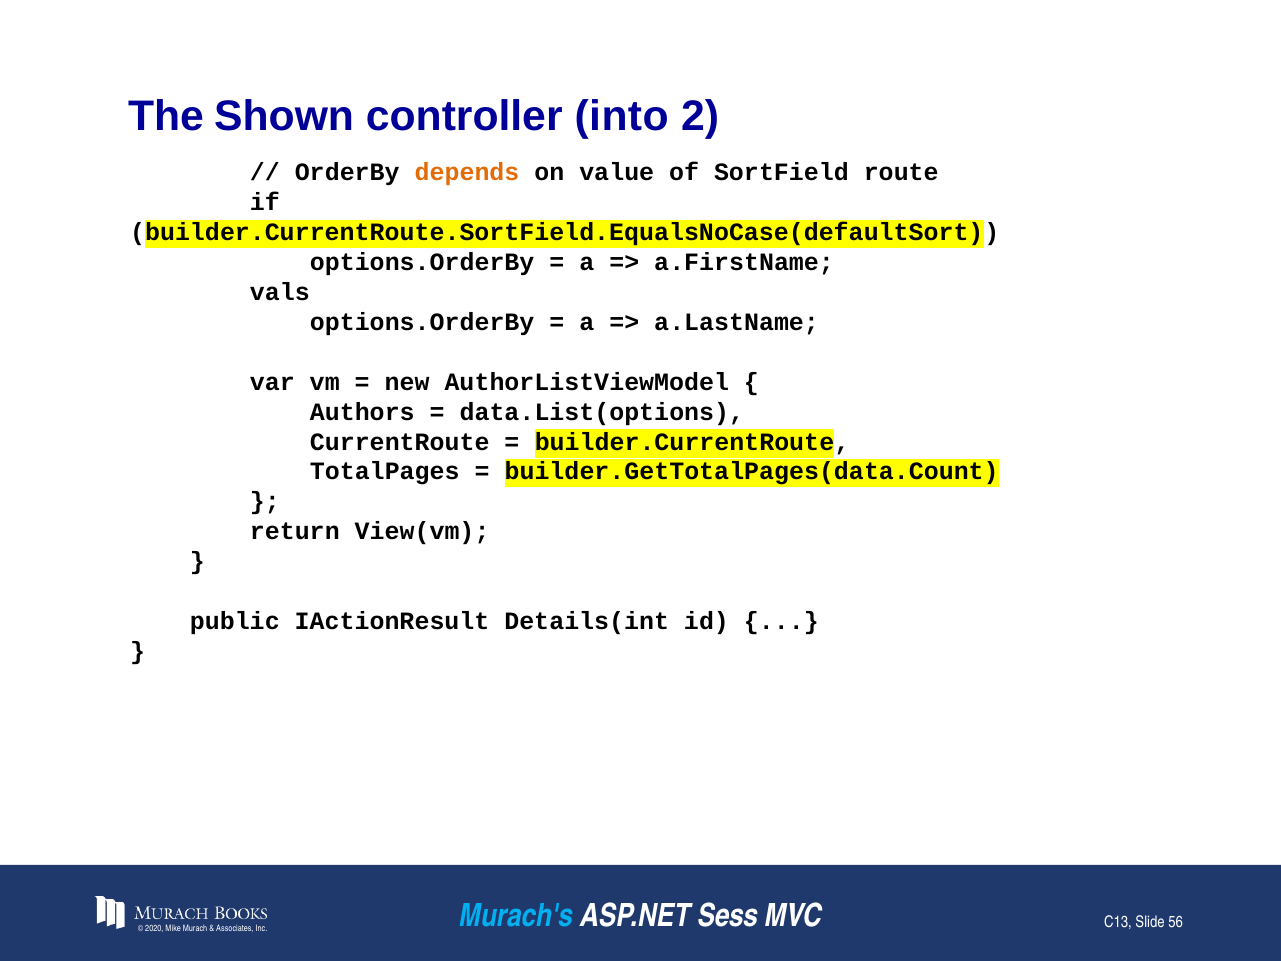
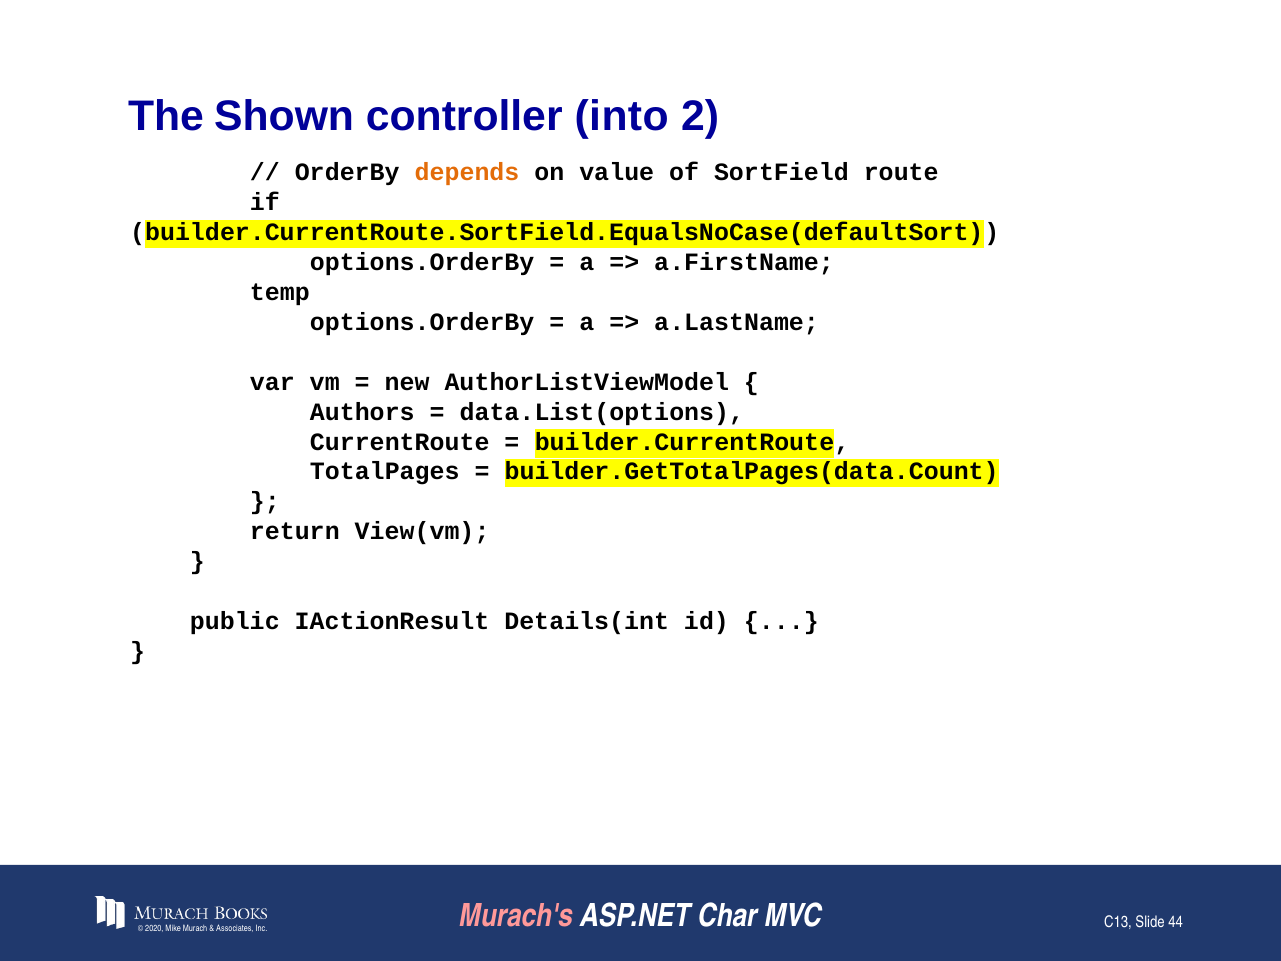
vals: vals -> temp (280, 292)
Murach's colour: light blue -> pink (516, 916)
Sess: Sess -> Char (727, 916)
56: 56 -> 44 (1176, 922)
